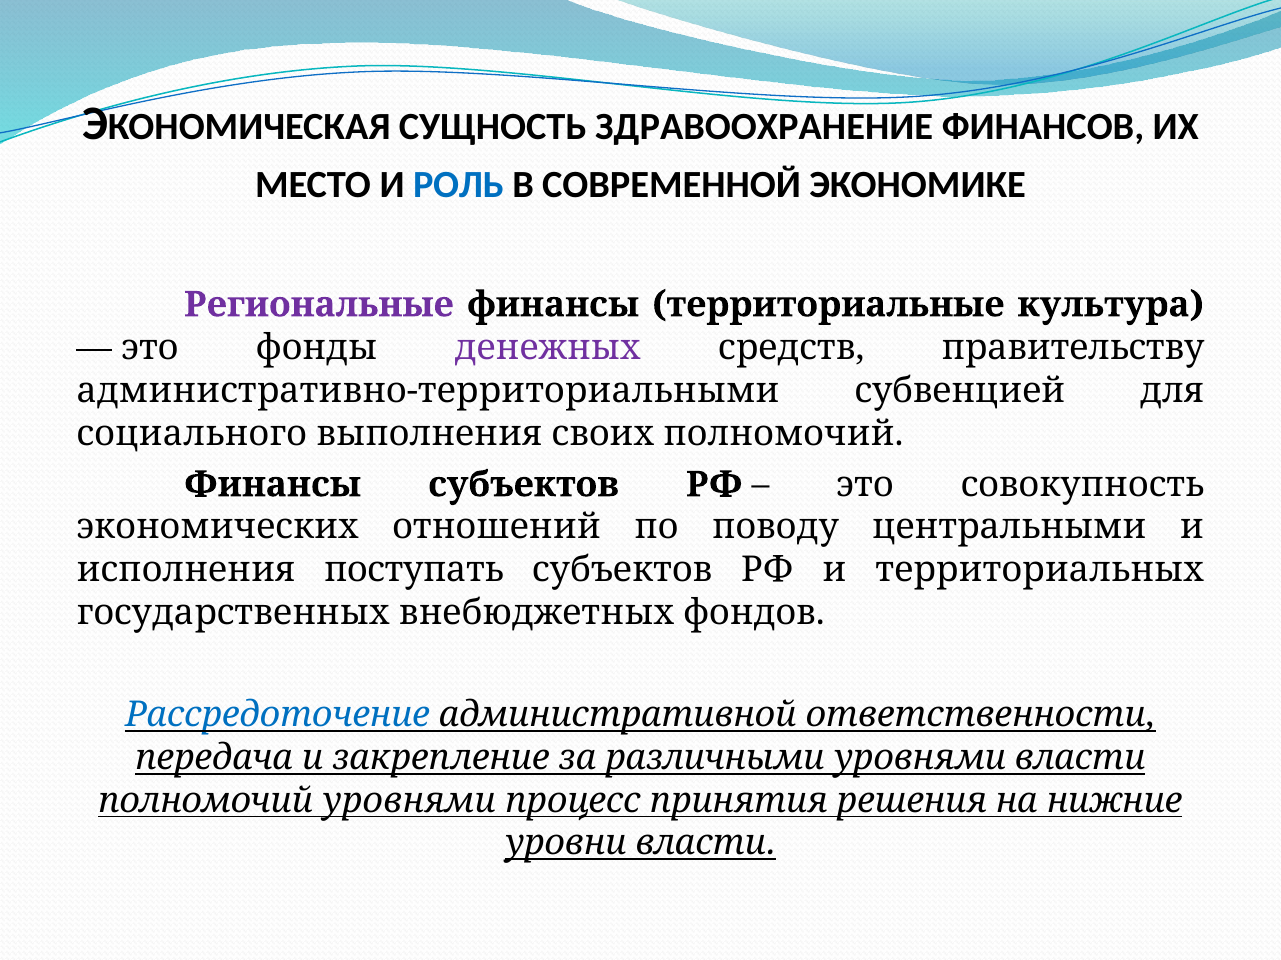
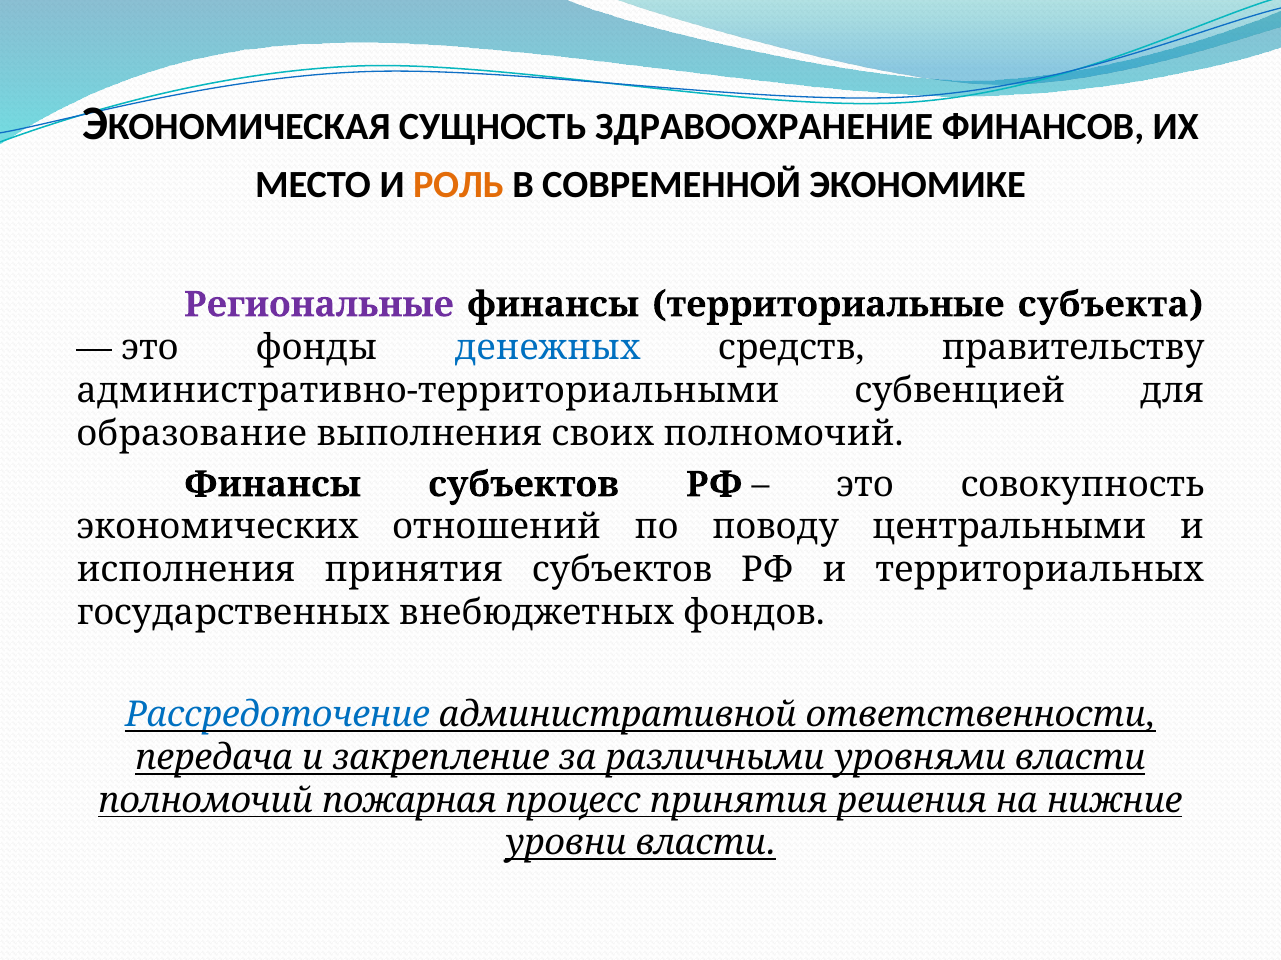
РОЛЬ colour: blue -> orange (459, 185)
культура: культура -> субъекта (1111, 305)
денежных colour: purple -> blue (548, 348)
социального: социального -> образование (192, 434)
исполнения поступать: поступать -> принятия (414, 570)
полномочий уровнями: уровнями -> пожарная (409, 801)
